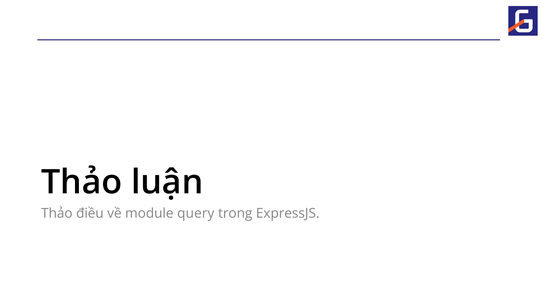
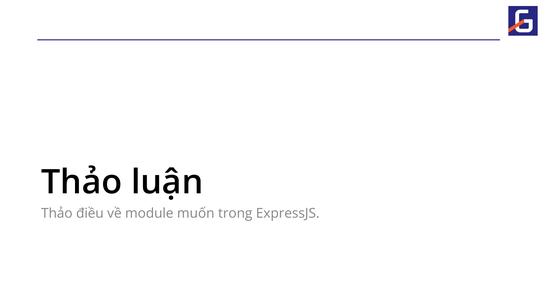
query: query -> muốn (196, 214)
